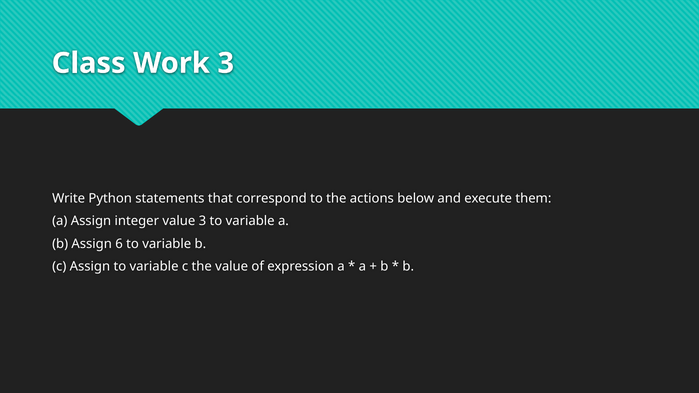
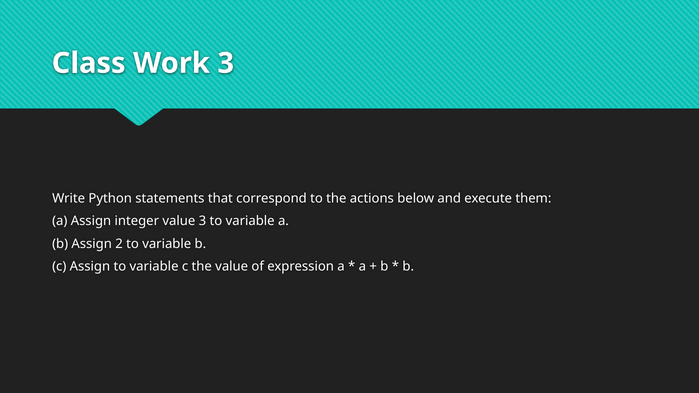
6: 6 -> 2 (119, 244)
